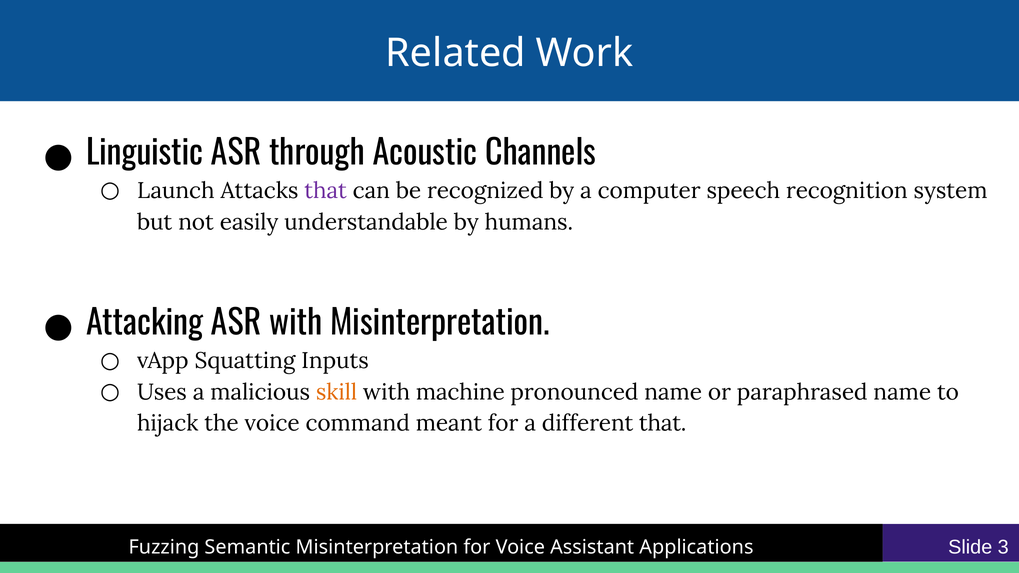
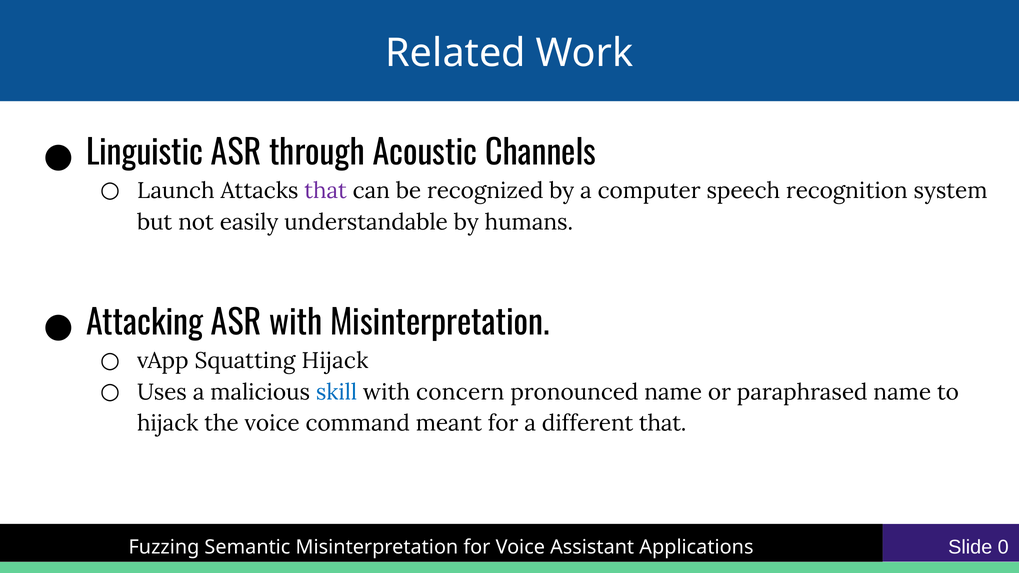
Squatting Inputs: Inputs -> Hijack (335, 361)
skill colour: orange -> blue (336, 392)
machine: machine -> concern (460, 392)
3: 3 -> 0 (1003, 548)
